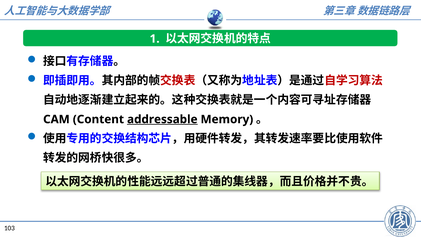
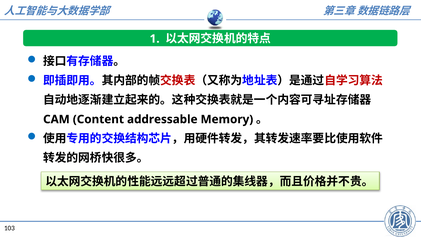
addressable underline: present -> none (162, 119)
